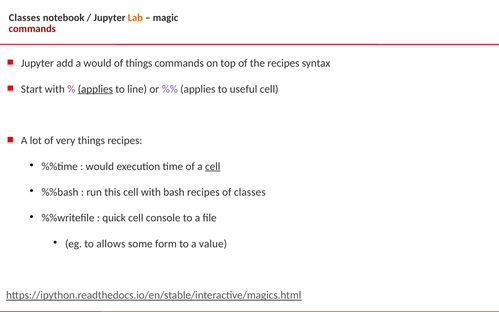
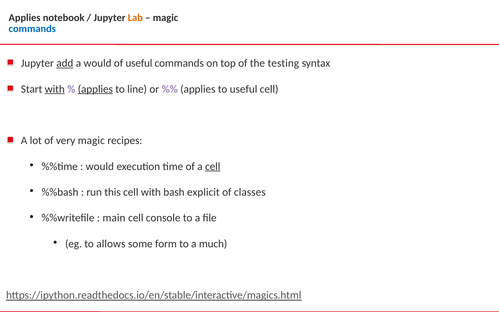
Classes: Classes -> Applies (25, 18)
commands colour: red -> blue (32, 29)
add underline: none -> present (65, 63)
of things: things -> useful (139, 63)
the recipes: recipes -> testing (283, 63)
with underline: none -> present (55, 89)
very things: things -> magic (91, 141)
bash recipes: recipes -> explicit (203, 192)
quick: quick -> main (114, 218)
value: value -> much (213, 244)
